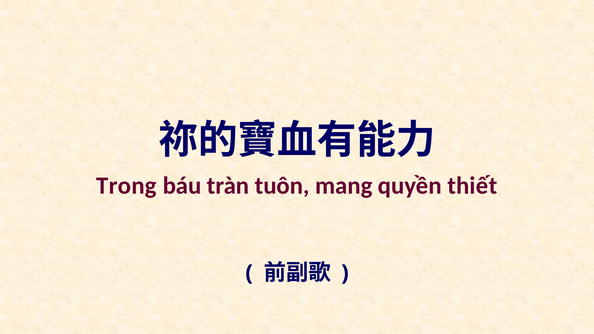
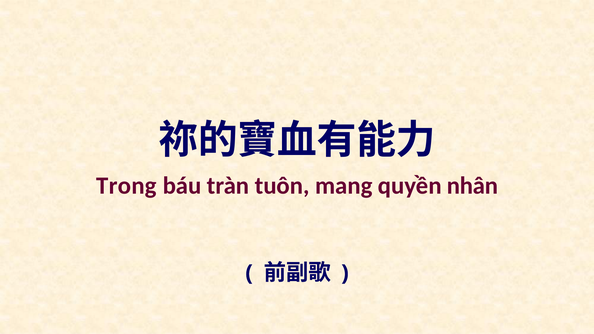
thiết: thiết -> nhân (473, 186)
